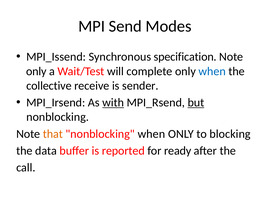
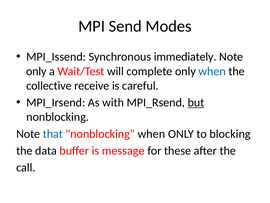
specification: specification -> immediately (185, 57)
sender: sender -> careful (140, 85)
with underline: present -> none (113, 102)
that colour: orange -> blue (53, 134)
reported: reported -> message (123, 150)
ready: ready -> these (178, 150)
